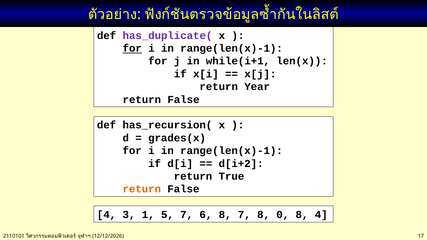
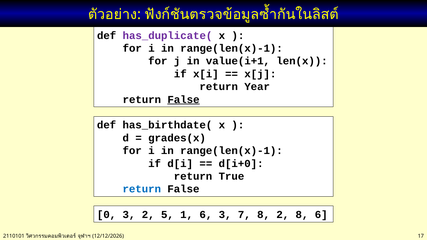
for underline: present -> none (132, 48)
while(i+1: while(i+1 -> value(i+1 (238, 61)
False underline: none -> present (183, 100)
has_recursion(: has_recursion( -> has_birthdate( (167, 125)
d[i+2: d[i+2 -> d[i+0 (241, 164)
return colour: orange -> blue (142, 189)
4: 4 -> 0 (107, 215)
3 1: 1 -> 2 (148, 215)
5 7: 7 -> 1 (187, 215)
6 8: 8 -> 3 (225, 215)
8 0: 0 -> 2 (283, 215)
8 4: 4 -> 6 (321, 215)
